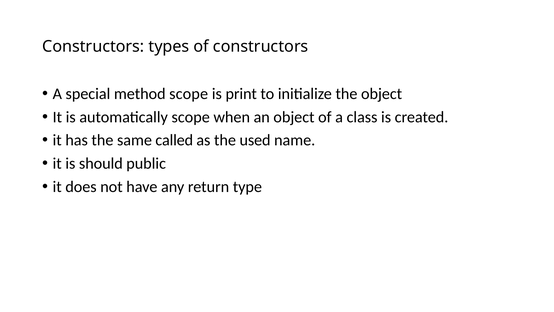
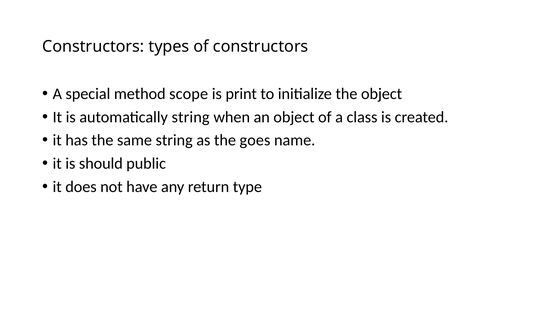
automatically scope: scope -> string (191, 117)
same called: called -> string (174, 140)
used: used -> goes (255, 140)
